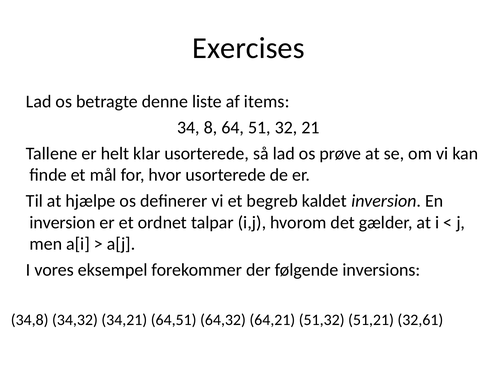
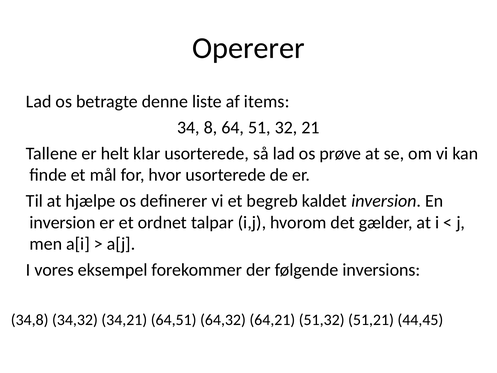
Exercises: Exercises -> Opererer (248, 48)
32,61: 32,61 -> 44,45 (420, 320)
